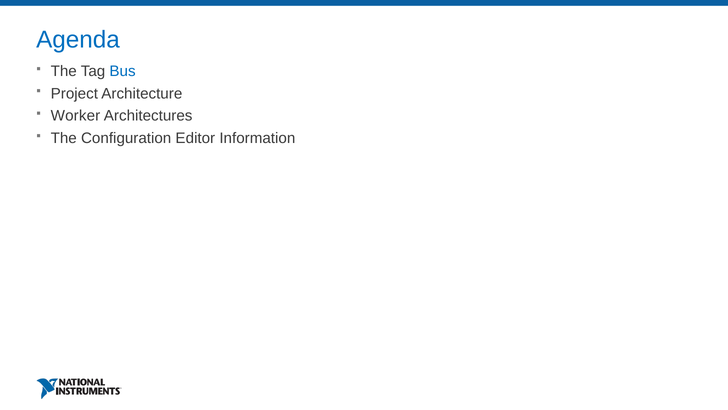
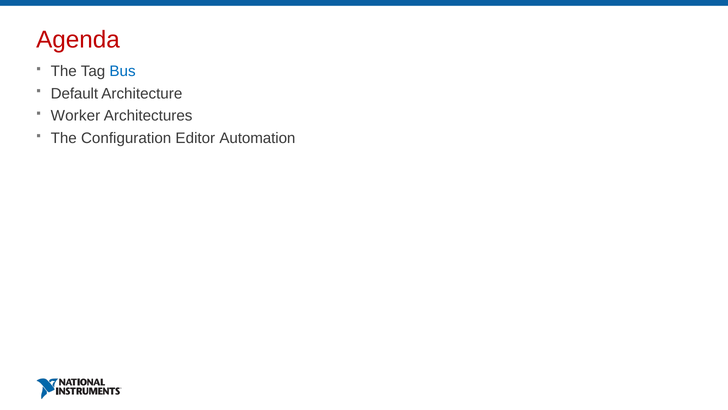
Agenda colour: blue -> red (78, 40)
Project: Project -> Default (74, 93)
Information: Information -> Automation (257, 138)
